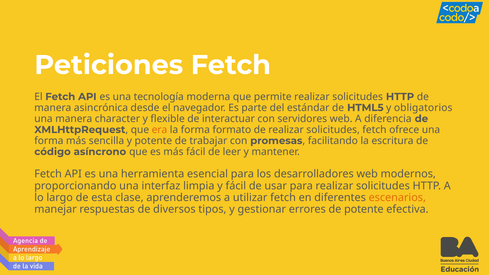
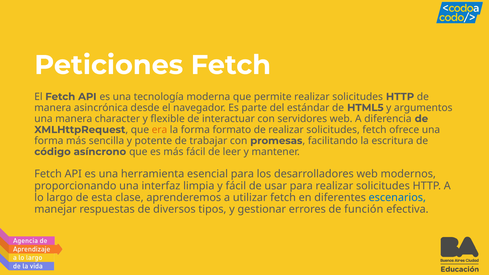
obligatorios: obligatorios -> argumentos (423, 108)
escenarios colour: orange -> blue (397, 198)
de potente: potente -> función (364, 209)
